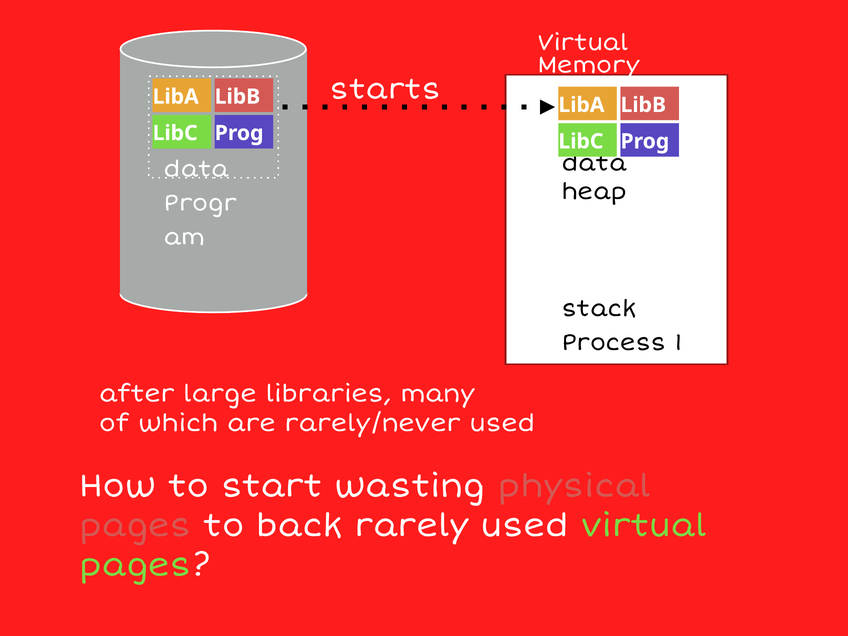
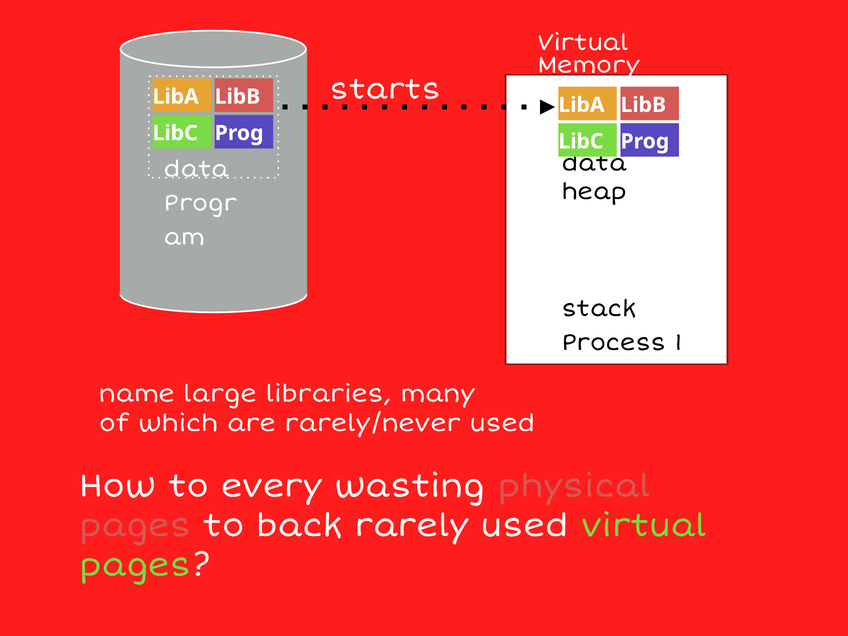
after: after -> name (137, 394)
start: start -> every (272, 486)
